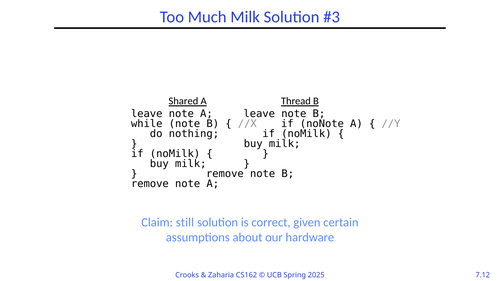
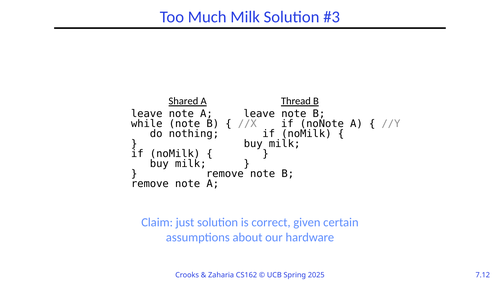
still: still -> just (185, 223)
